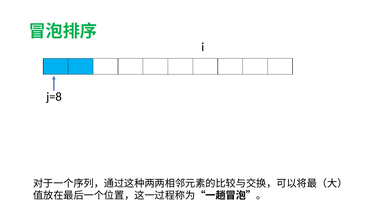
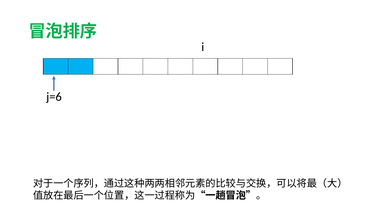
j=8: j=8 -> j=6 (54, 97)
